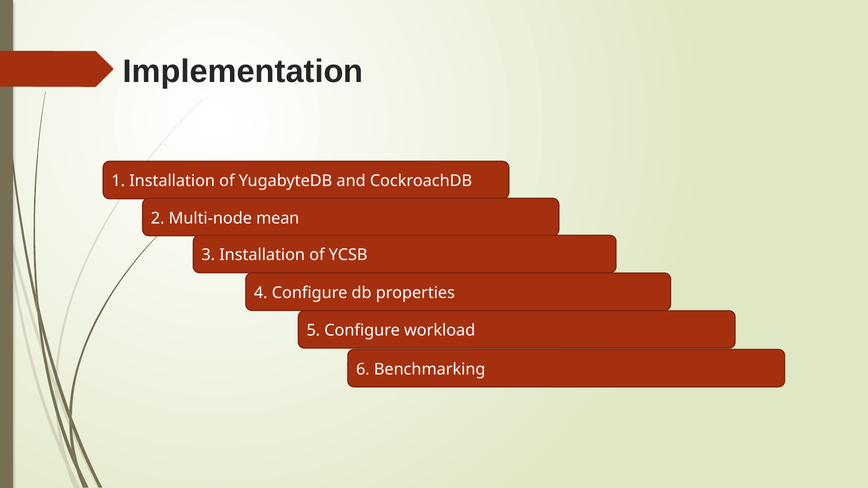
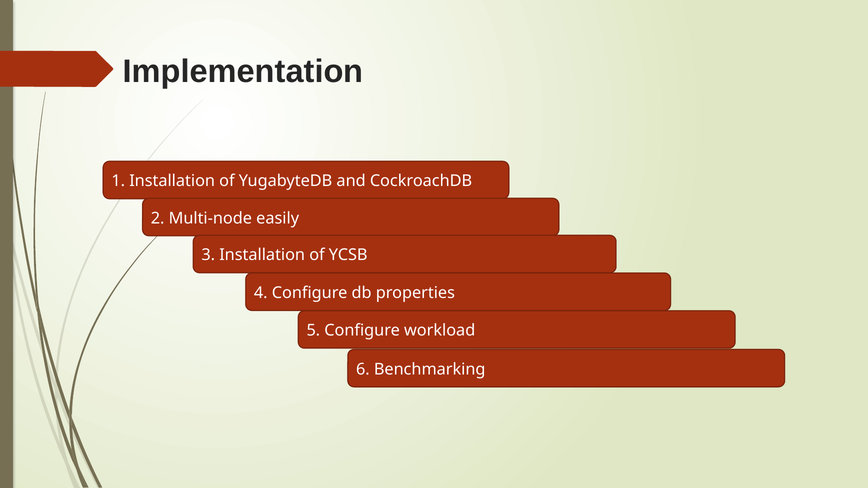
mean: mean -> easily (278, 218)
